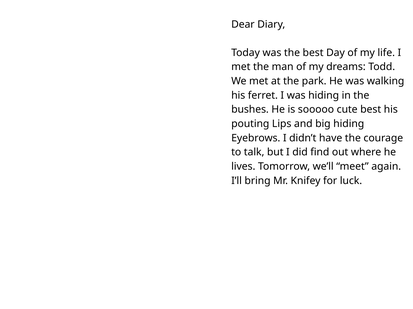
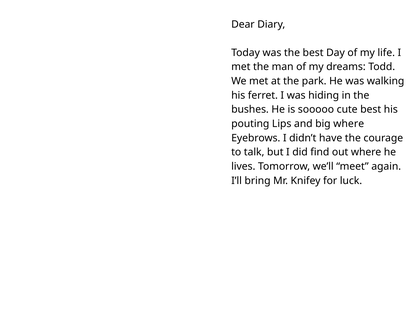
big hiding: hiding -> where (349, 124)
